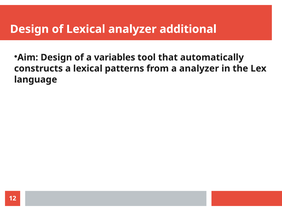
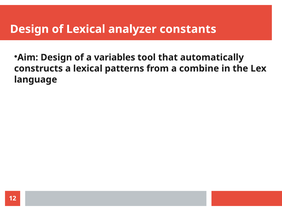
additional: additional -> constants (188, 29)
a analyzer: analyzer -> combine (199, 69)
